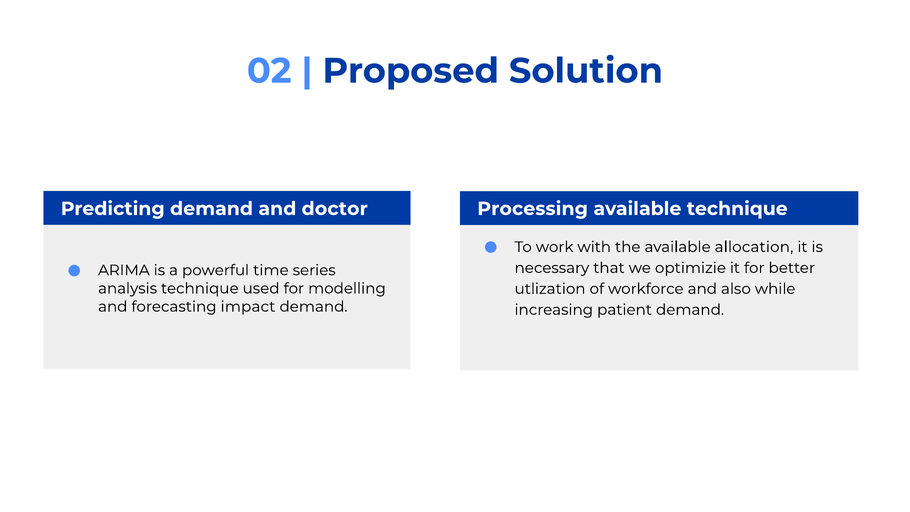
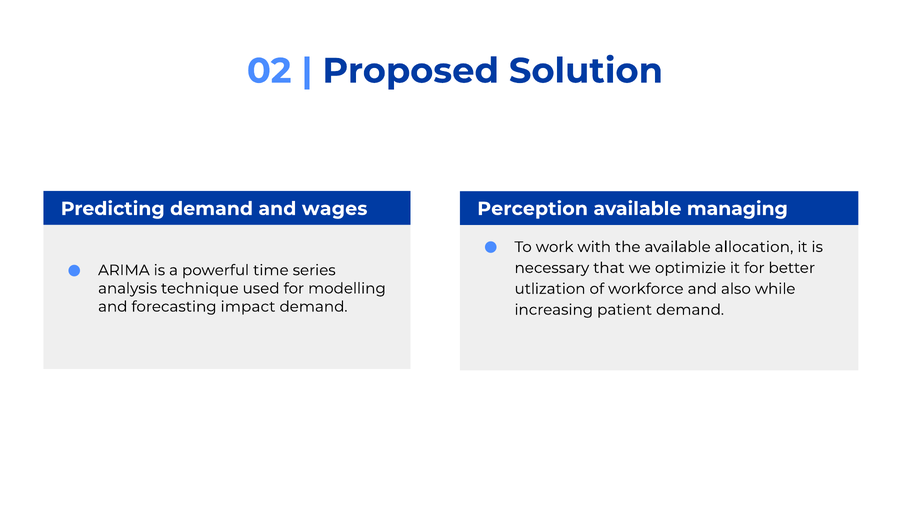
doctor: doctor -> wages (335, 209)
Processing: Processing -> Perception (533, 209)
available technique: technique -> managing (737, 209)
